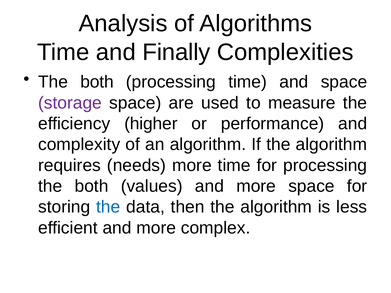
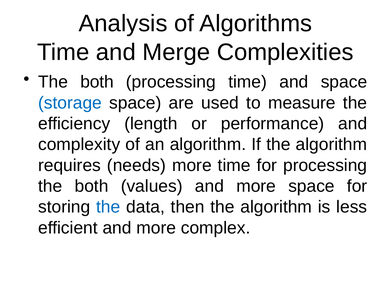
Finally: Finally -> Merge (176, 52)
storage colour: purple -> blue (70, 103)
higher: higher -> length (151, 124)
